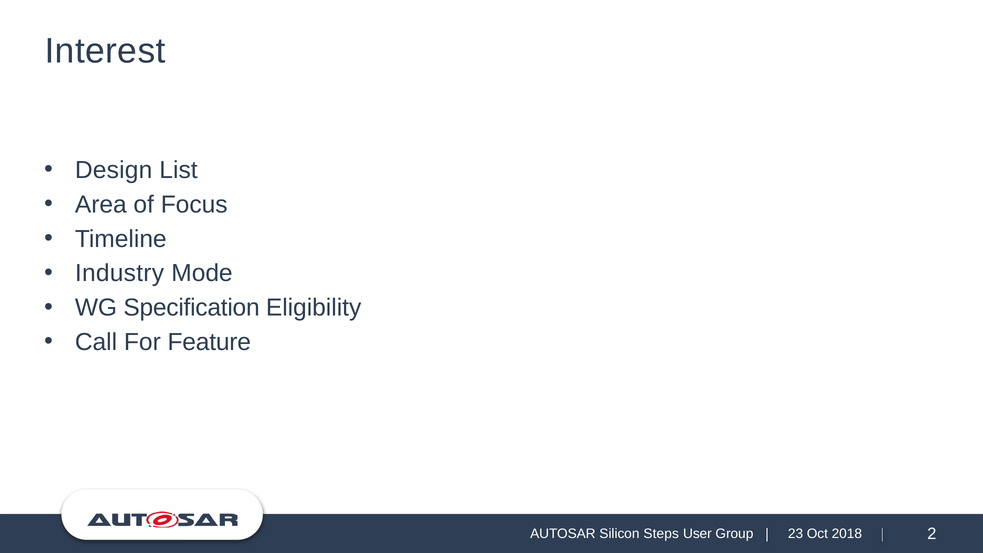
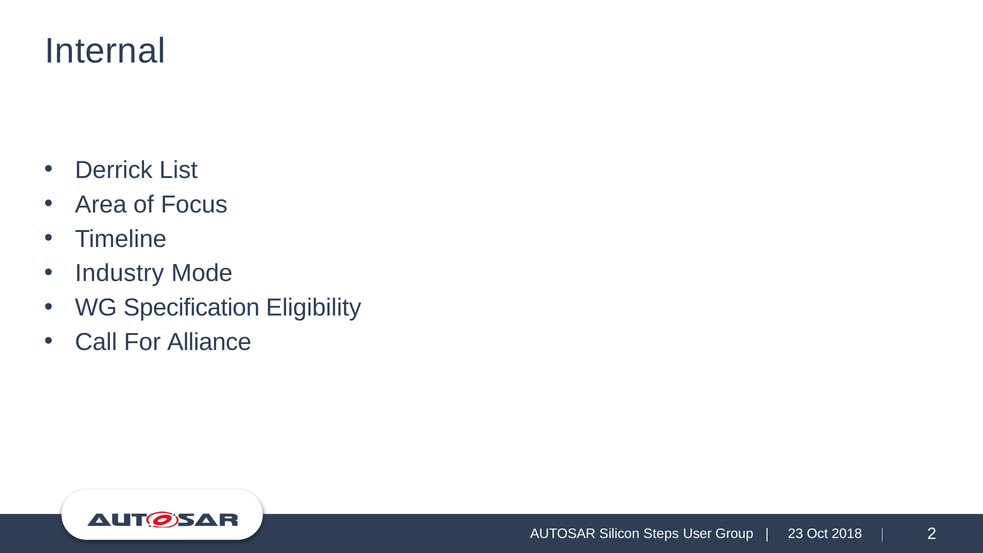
Interest: Interest -> Internal (105, 51)
Design: Design -> Derrick (114, 170)
Feature: Feature -> Alliance (209, 342)
